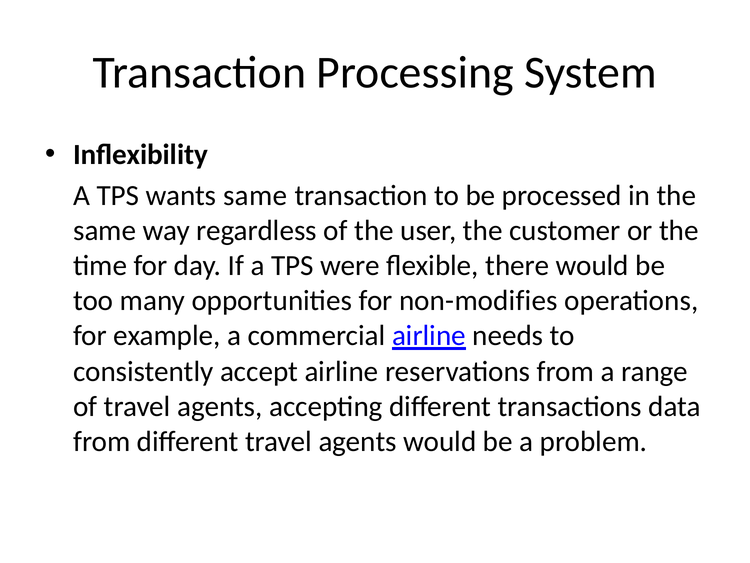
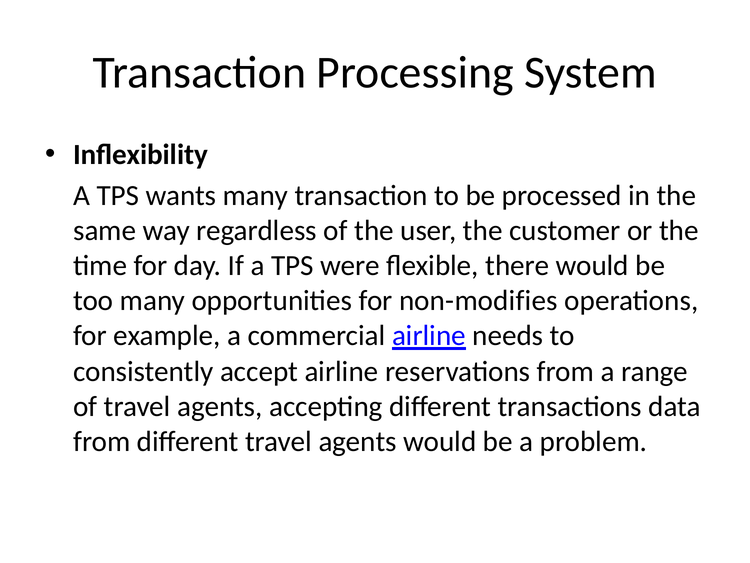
wants same: same -> many (256, 195)
